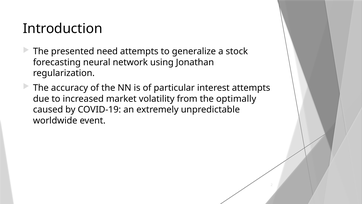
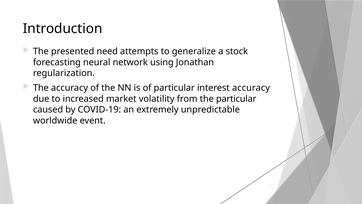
interest attempts: attempts -> accuracy (251, 88)
the optimally: optimally -> particular (236, 99)
